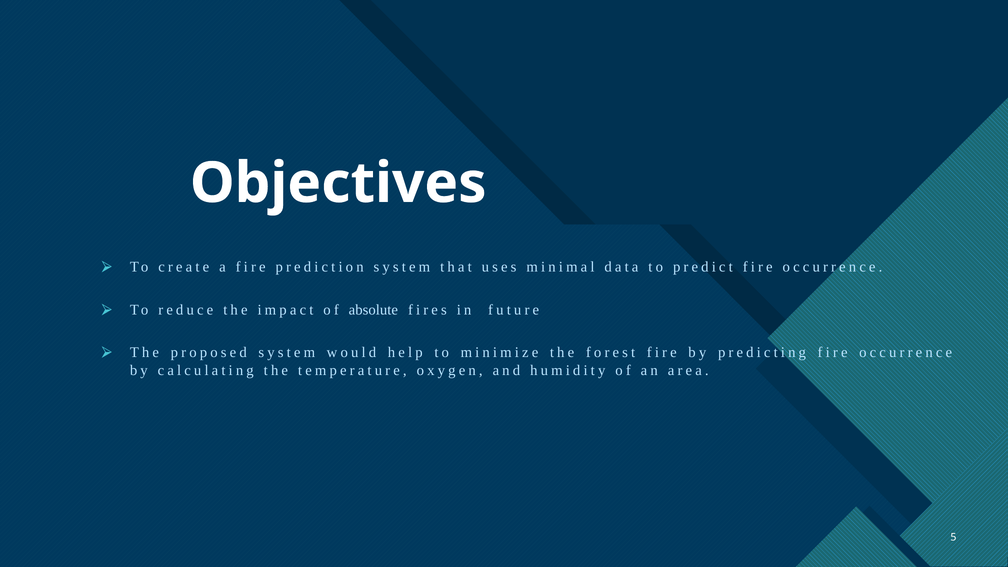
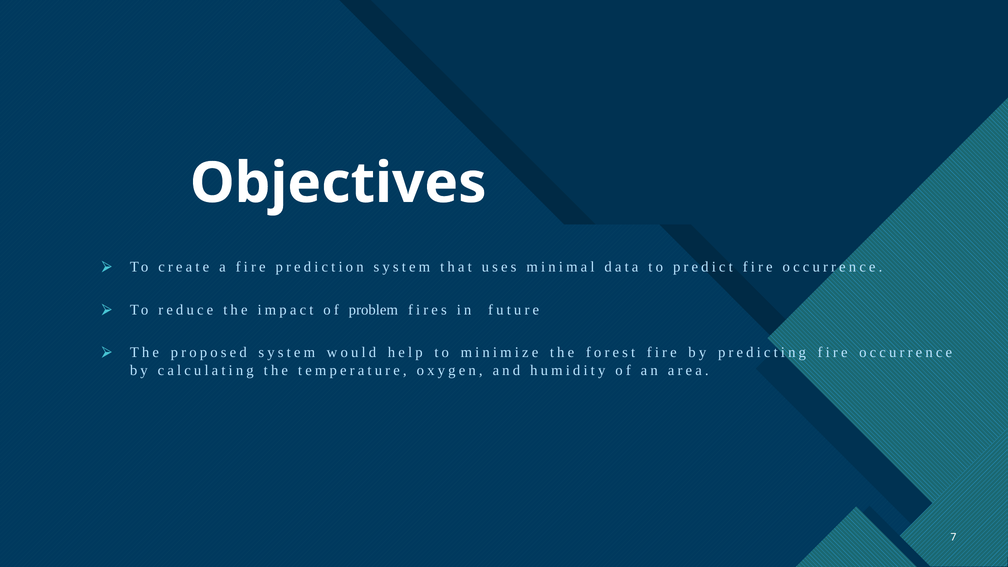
absolute: absolute -> problem (373, 310)
5: 5 -> 7 (953, 537)
